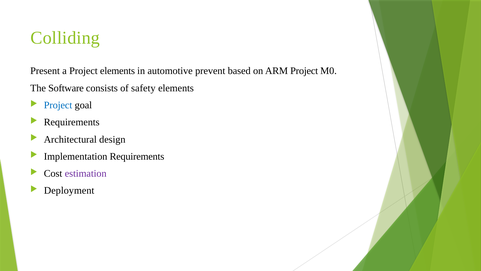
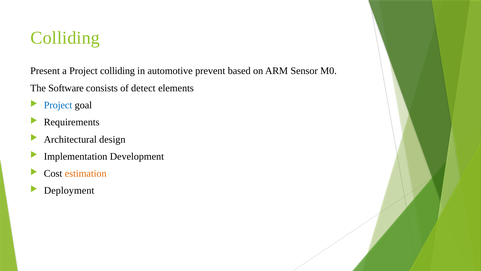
Project elements: elements -> colliding (118, 71)
ARM Project: Project -> Sensor (304, 71)
safety: safety -> detect (143, 88)
Implementation Requirements: Requirements -> Development (137, 156)
estimation colour: purple -> orange (86, 173)
